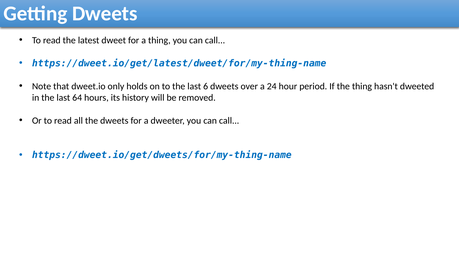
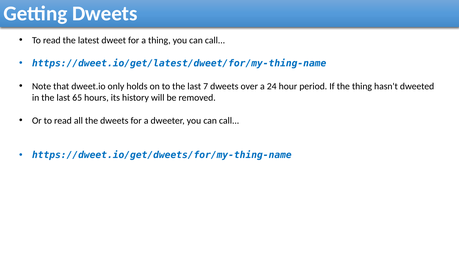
6: 6 -> 7 (206, 86)
64: 64 -> 65 (77, 98)
